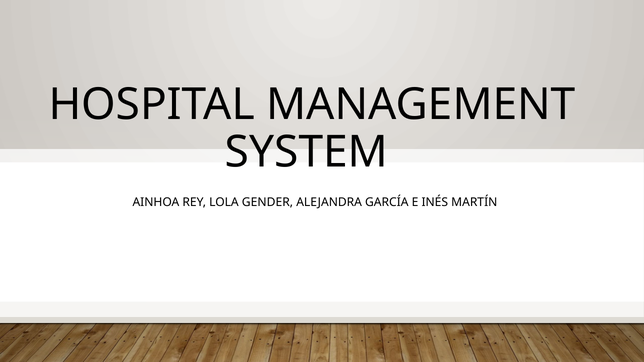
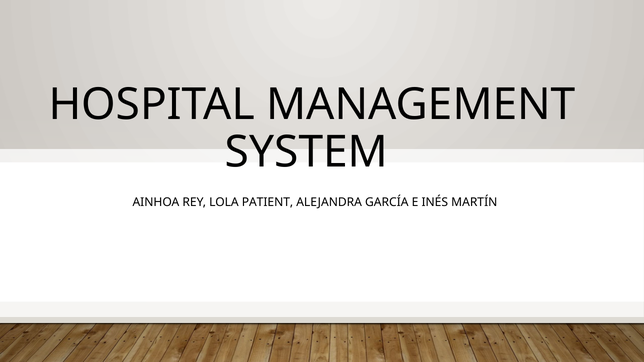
GENDER: GENDER -> PATIENT (267, 202)
